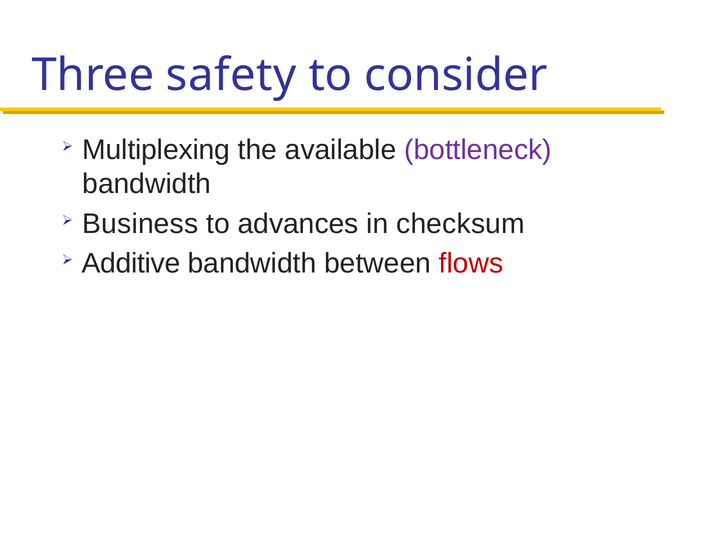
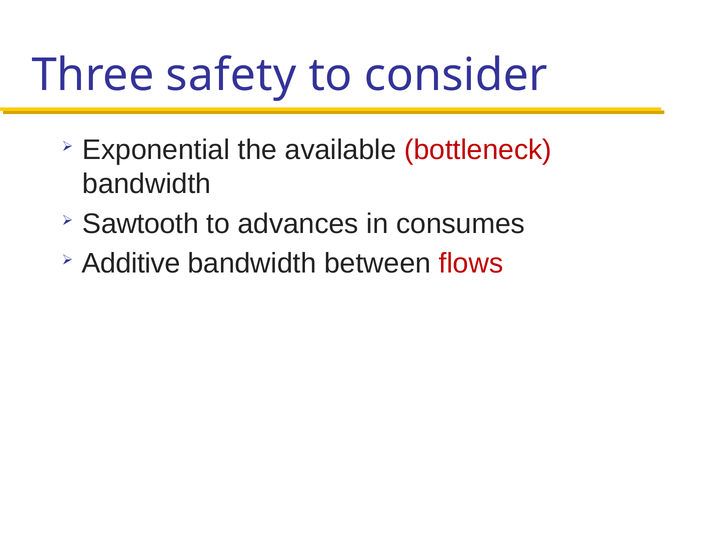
Multiplexing: Multiplexing -> Exponential (156, 150)
bottleneck colour: purple -> red (478, 150)
Business: Business -> Sawtooth (141, 224)
checksum: checksum -> consumes (461, 224)
